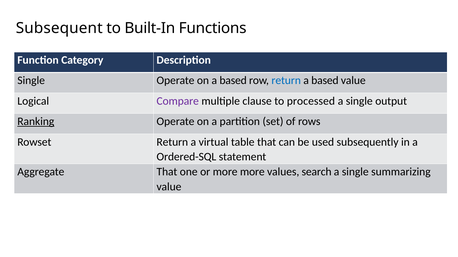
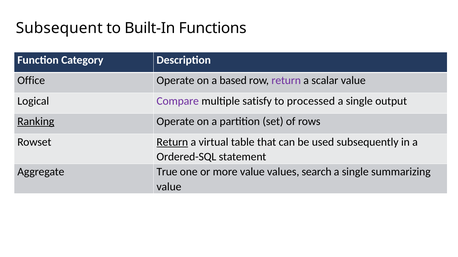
Single: Single -> Office (31, 81)
return colour: blue -> purple (286, 81)
based: based -> scalar (325, 81)
clause: clause -> satisfy (257, 101)
Return underline: none -> present (172, 142)
Aggregate That: That -> True (167, 172)
more more: more -> value (252, 172)
